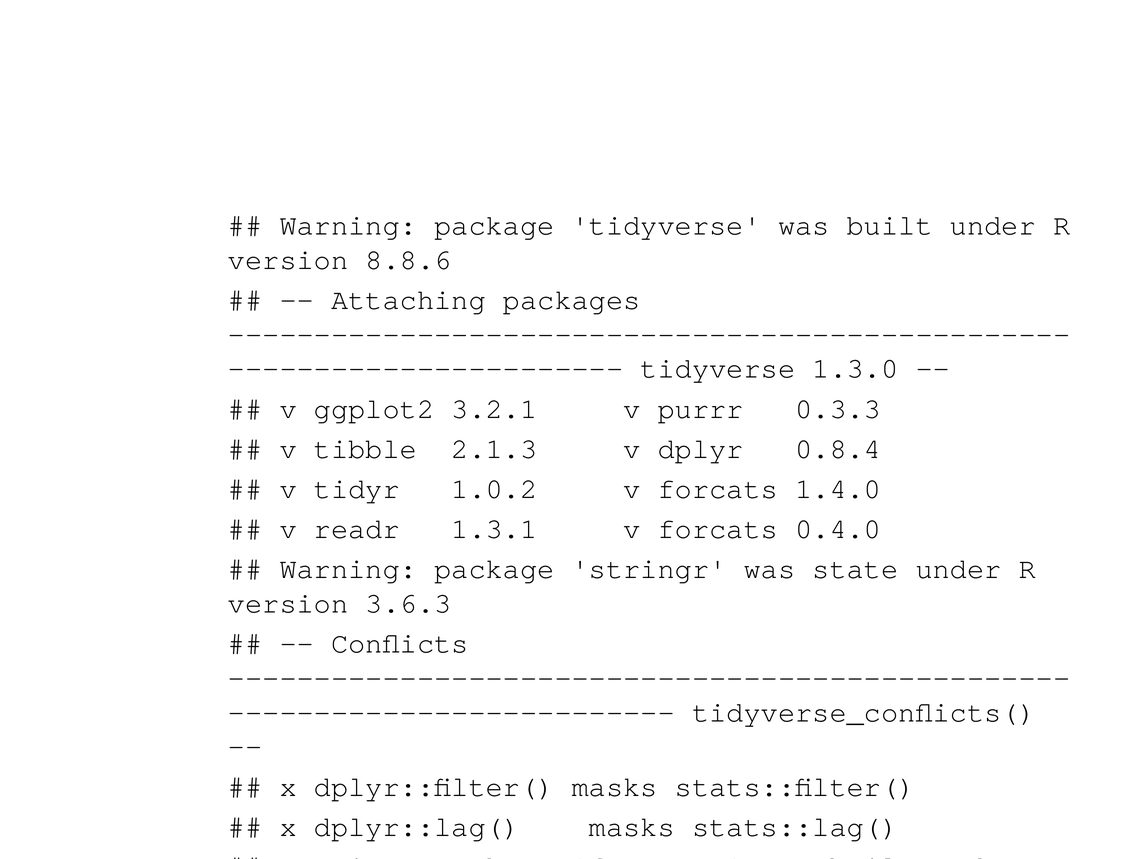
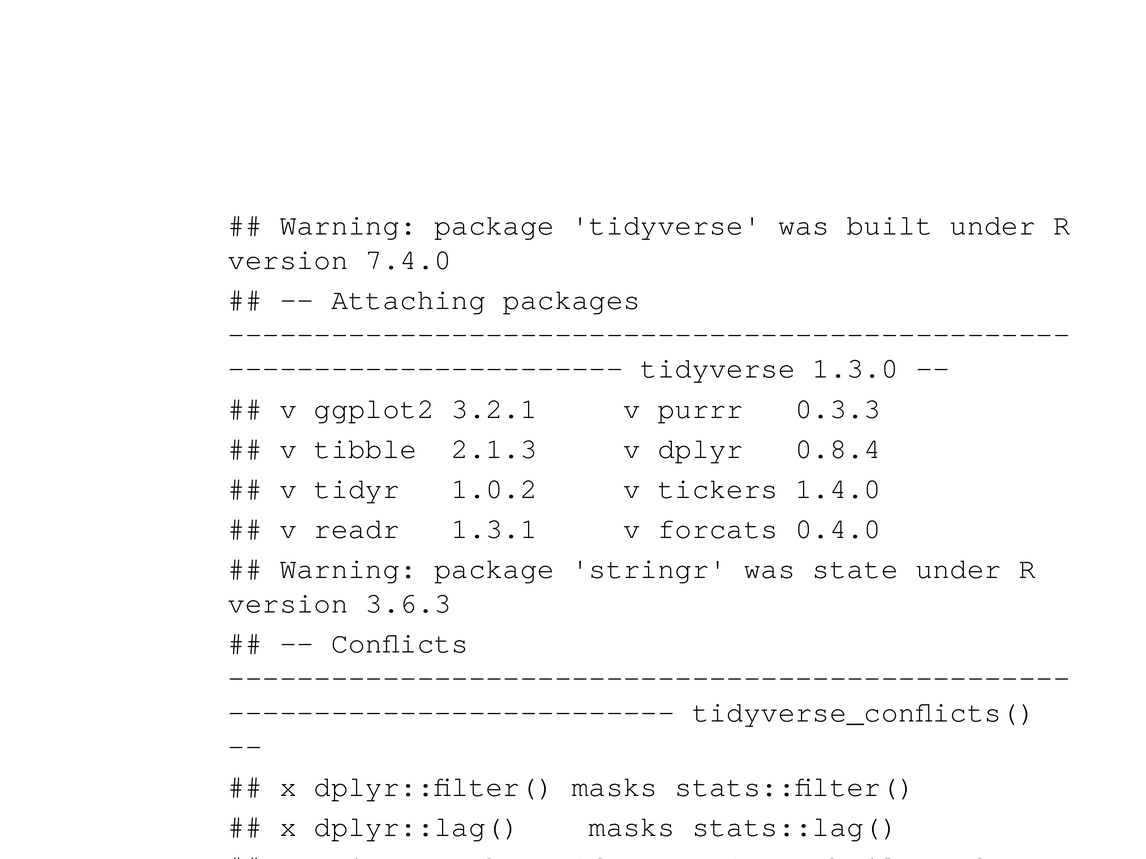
8.8.6: 8.8.6 -> 7.4.0 (408, 260)
1.0.2 v forcats: forcats -> tickers (718, 489)
